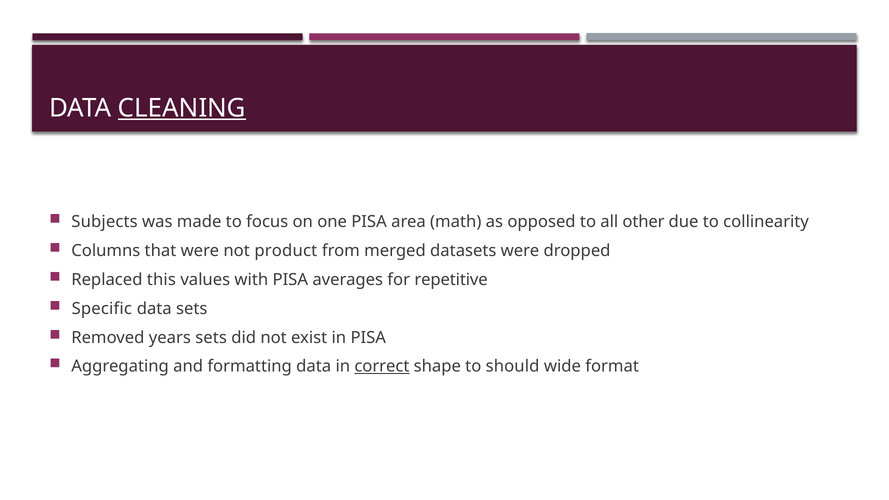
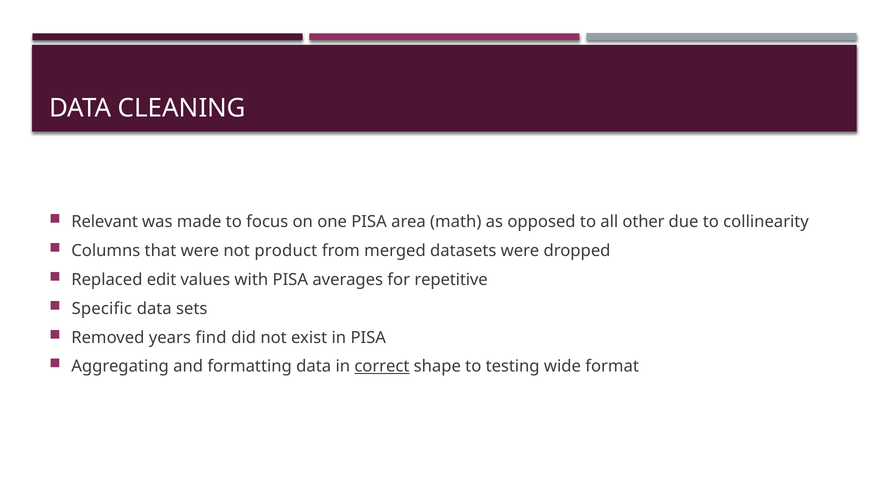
CLEANING underline: present -> none (182, 108)
Subjects: Subjects -> Relevant (105, 222)
this: this -> edit (162, 280)
years sets: sets -> find (211, 338)
should: should -> testing (513, 367)
